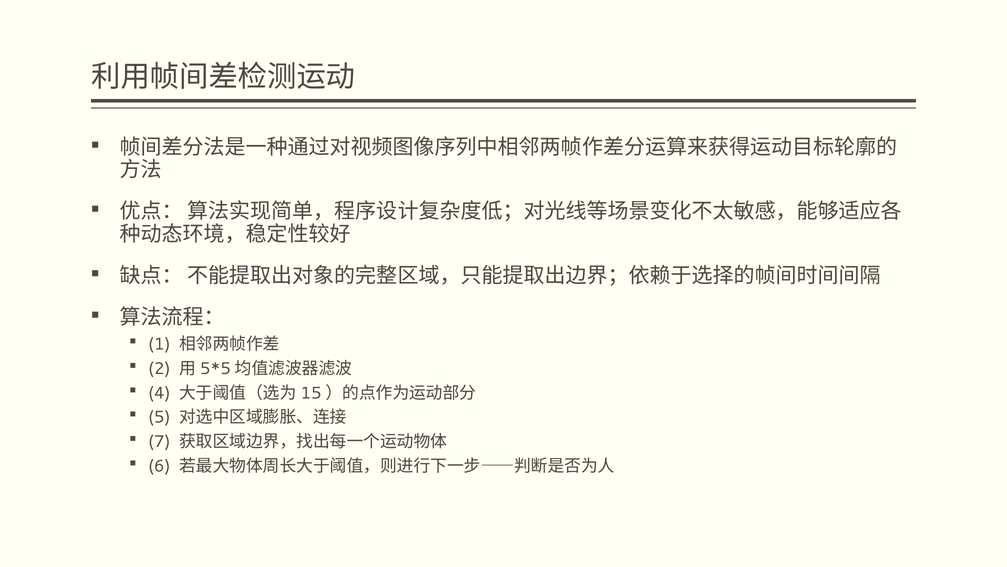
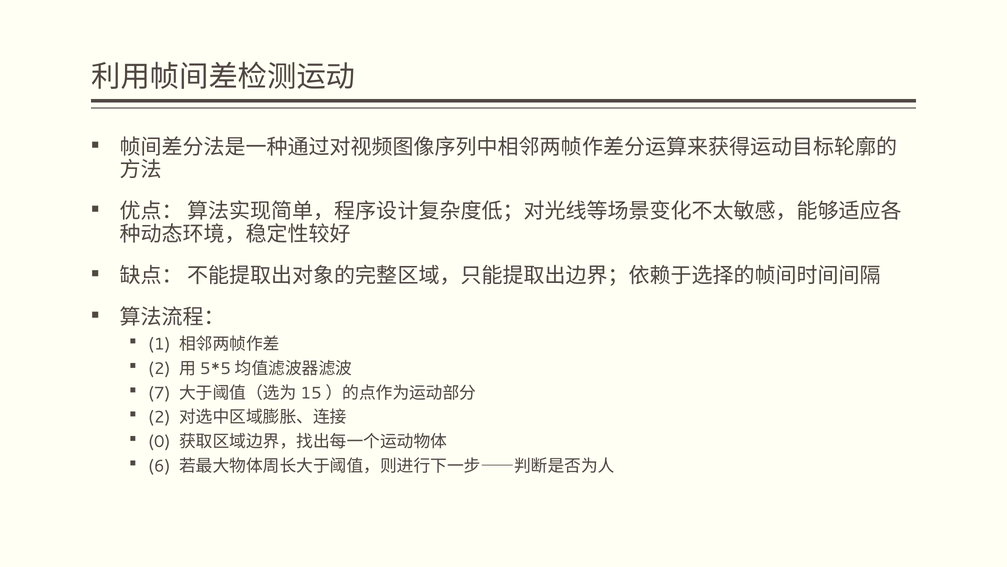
4: 4 -> 7 (159, 393)
5: 5 -> 2 (159, 417)
7: 7 -> 0 (159, 441)
